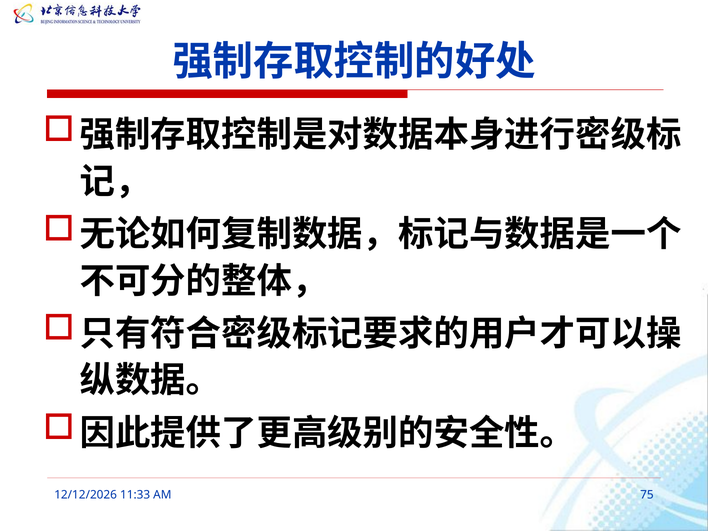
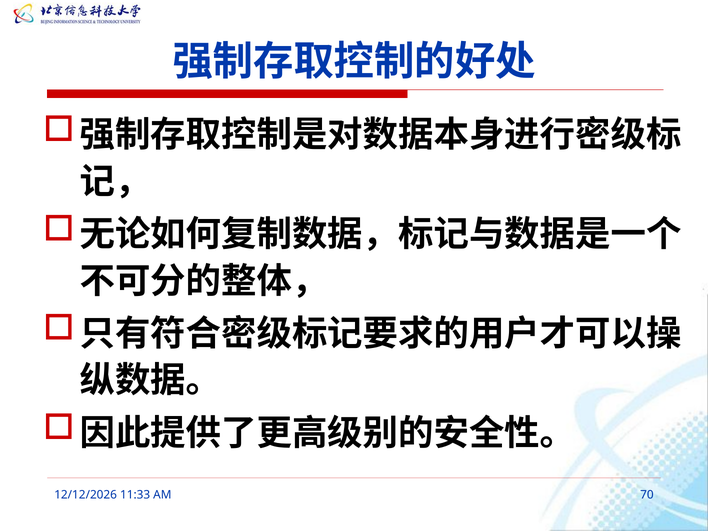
75: 75 -> 70 (647, 495)
